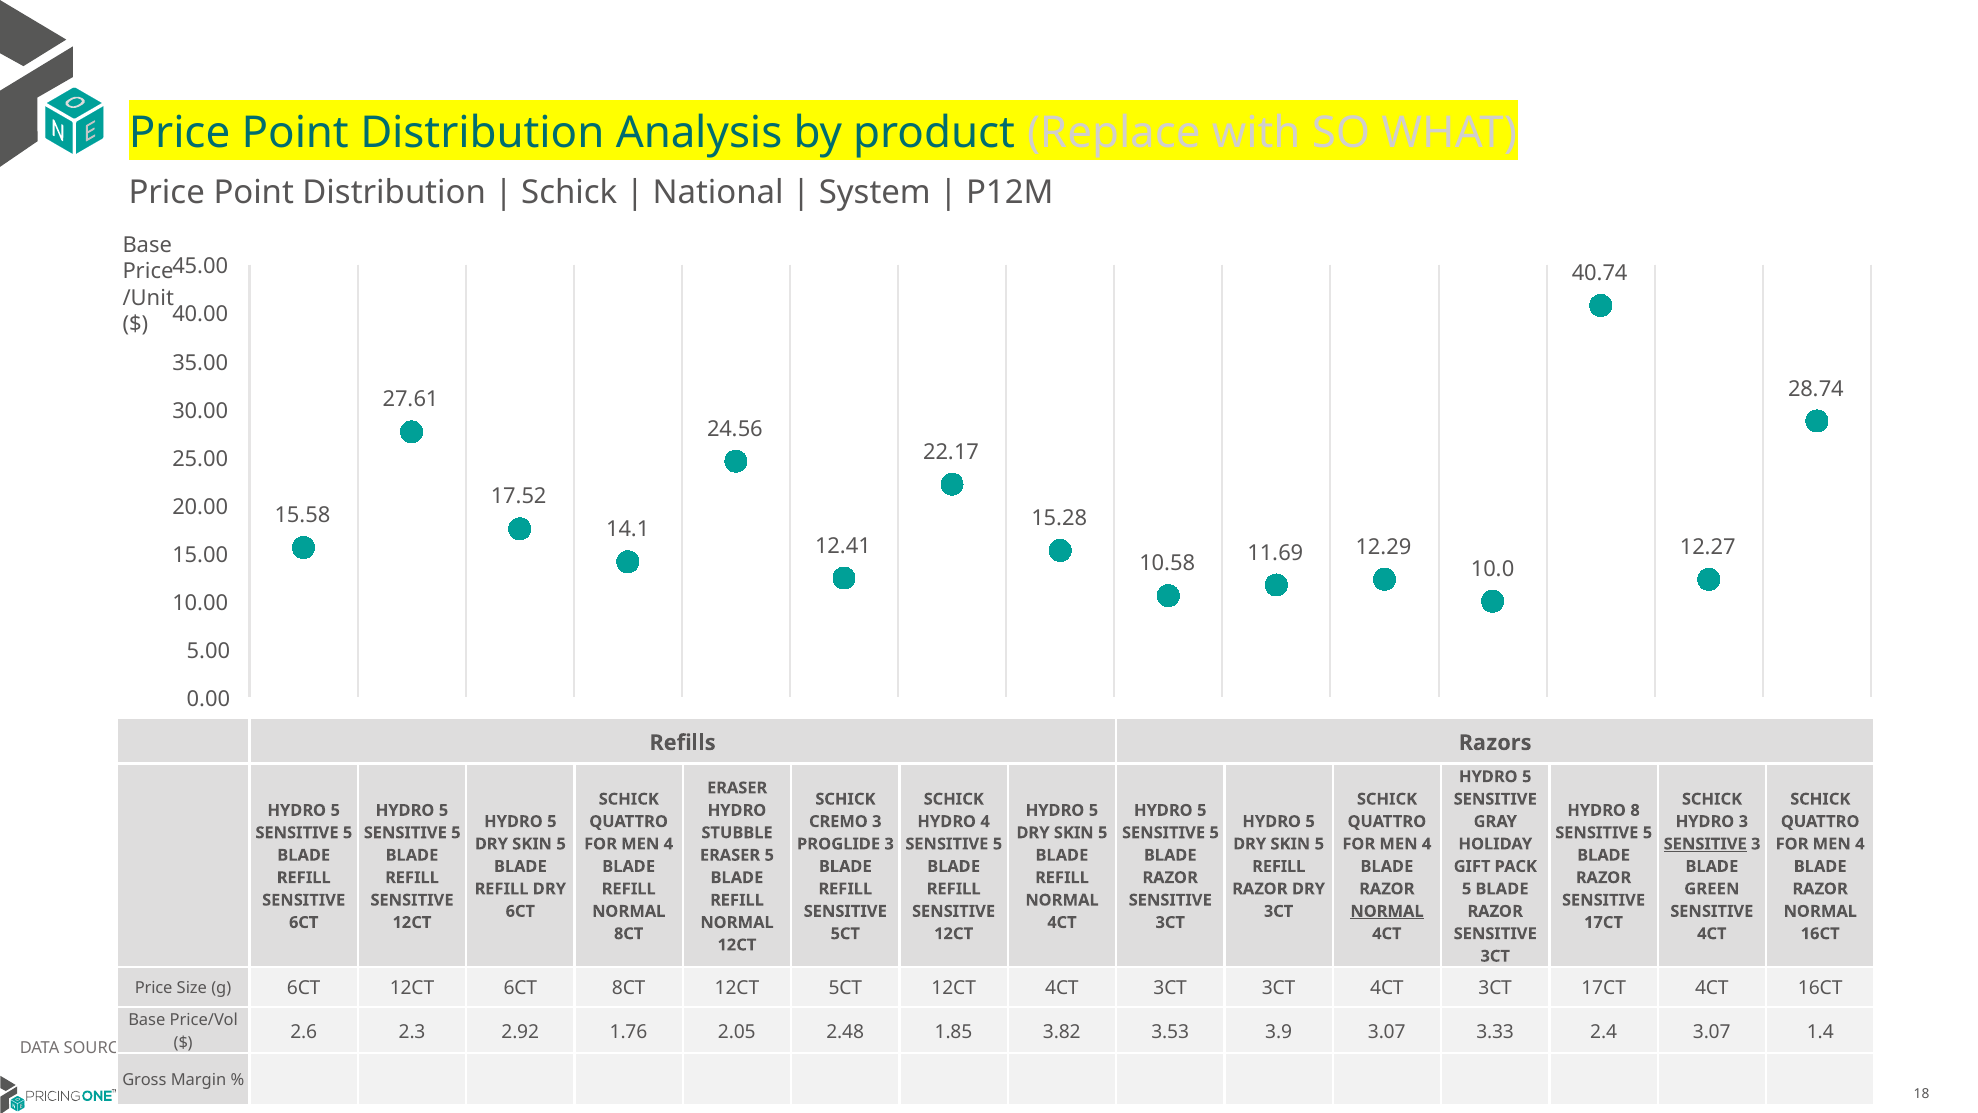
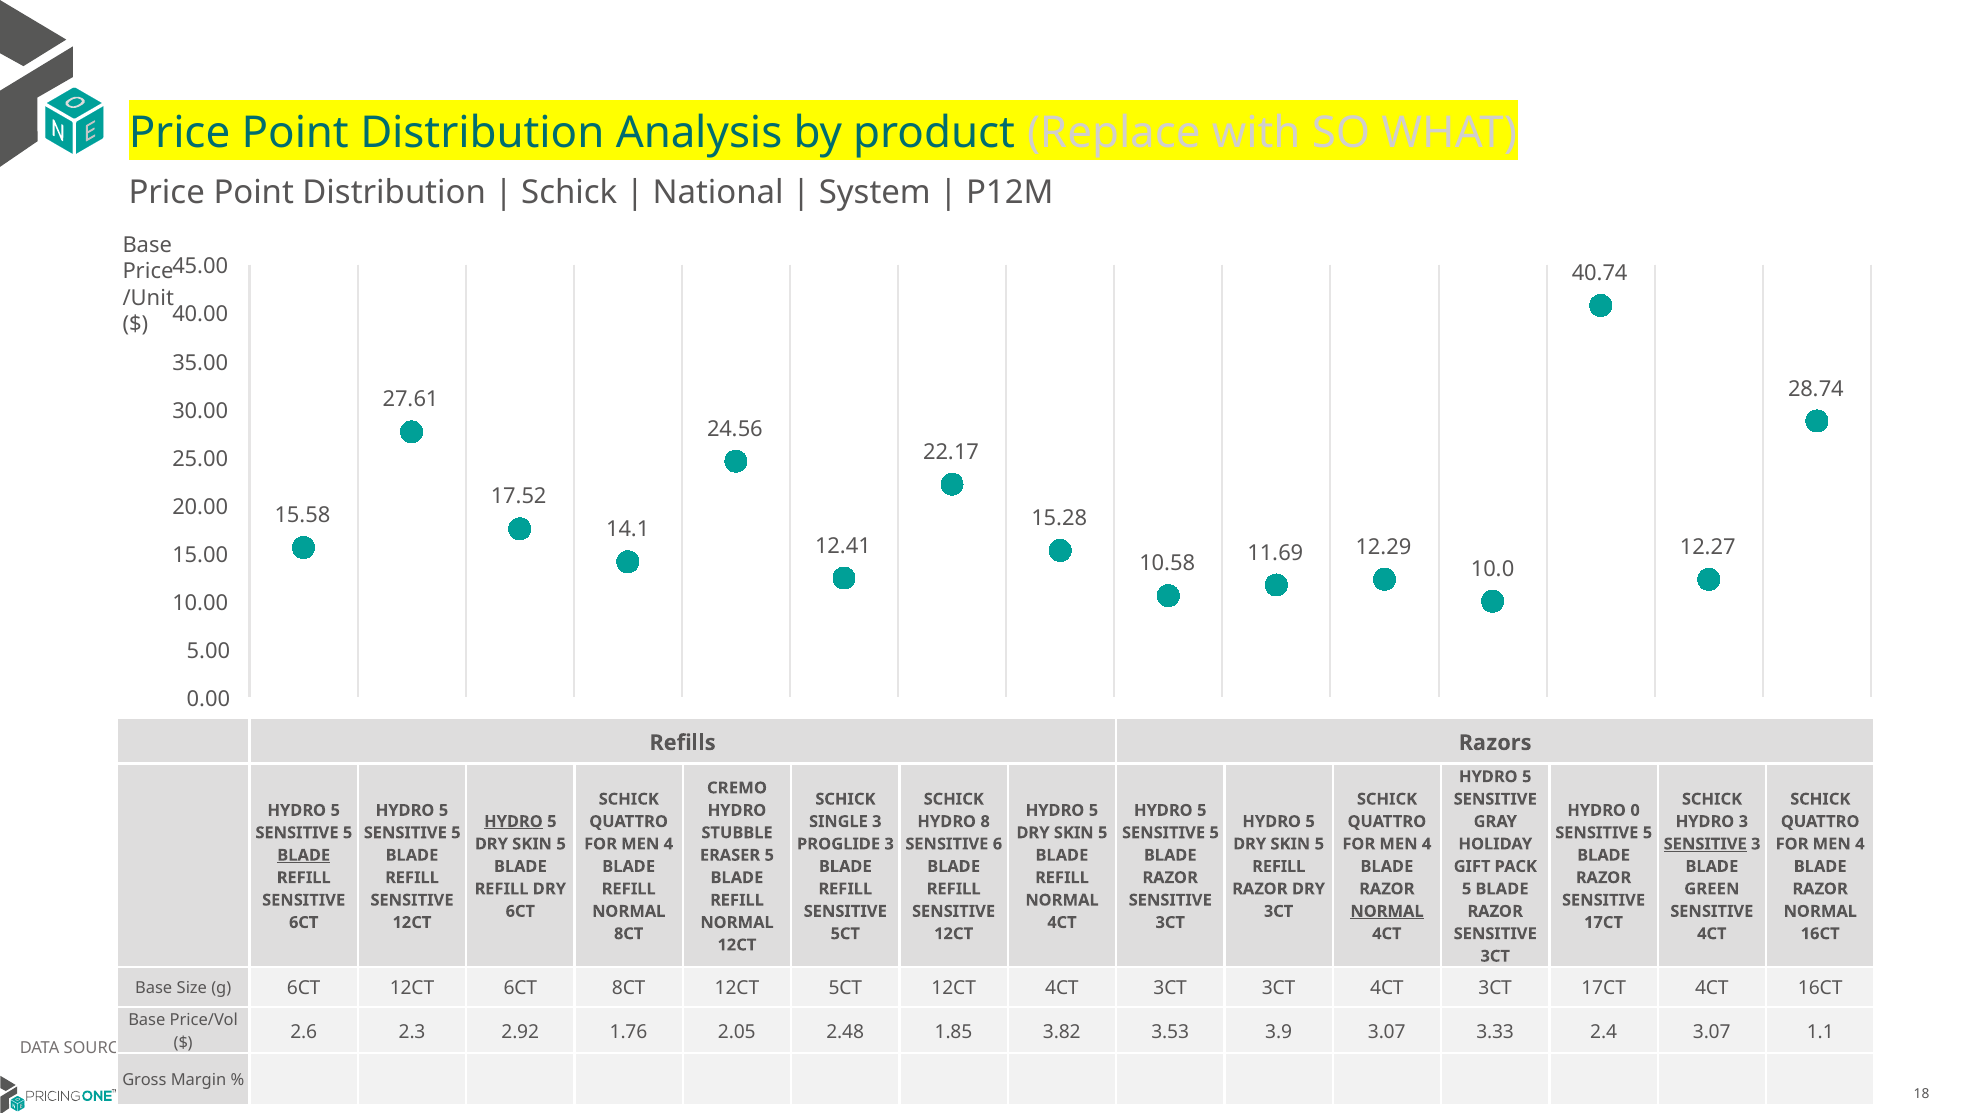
ERASER: ERASER -> CREMO (737, 788)
8: 8 -> 0 (1635, 810)
HYDRO underline: none -> present (513, 821)
CREMO: CREMO -> SINGLE (838, 821)
HYDRO 4: 4 -> 8 (985, 821)
5: 5 -> 6 (997, 844)
BLADE underline: none -> present (304, 855)
Price: Price -> Base (154, 988)
1.4: 1.4 -> 1.1 (1820, 1031)
